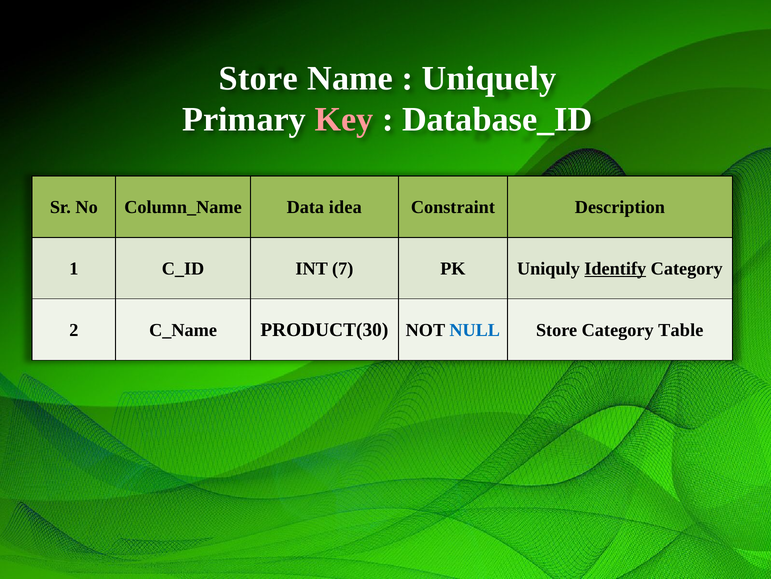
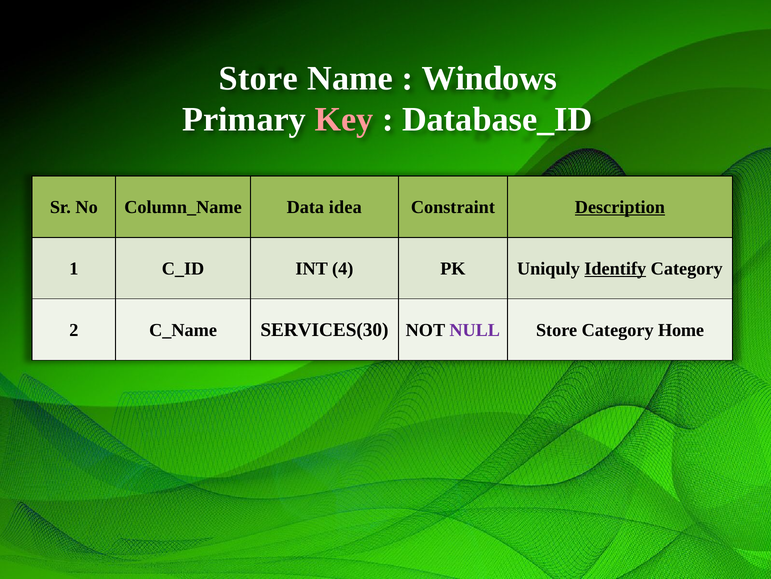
Uniquely: Uniquely -> Windows (489, 78)
Description underline: none -> present (620, 207)
7: 7 -> 4 (343, 268)
PRODUCT(30: PRODUCT(30 -> SERVICES(30 (324, 330)
NULL colour: blue -> purple (475, 330)
Table: Table -> Home (681, 330)
